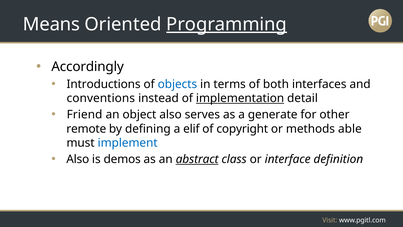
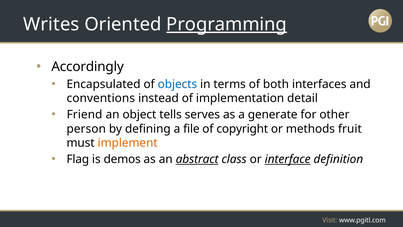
Means: Means -> Writes (51, 24)
Introductions: Introductions -> Encapsulated (104, 84)
implementation underline: present -> none (240, 98)
object also: also -> tells (171, 115)
remote: remote -> person (86, 129)
elif: elif -> file (191, 129)
able: able -> fruit (350, 129)
implement colour: blue -> orange (128, 143)
Also: Also -> Flag (78, 159)
interface underline: none -> present (288, 159)
